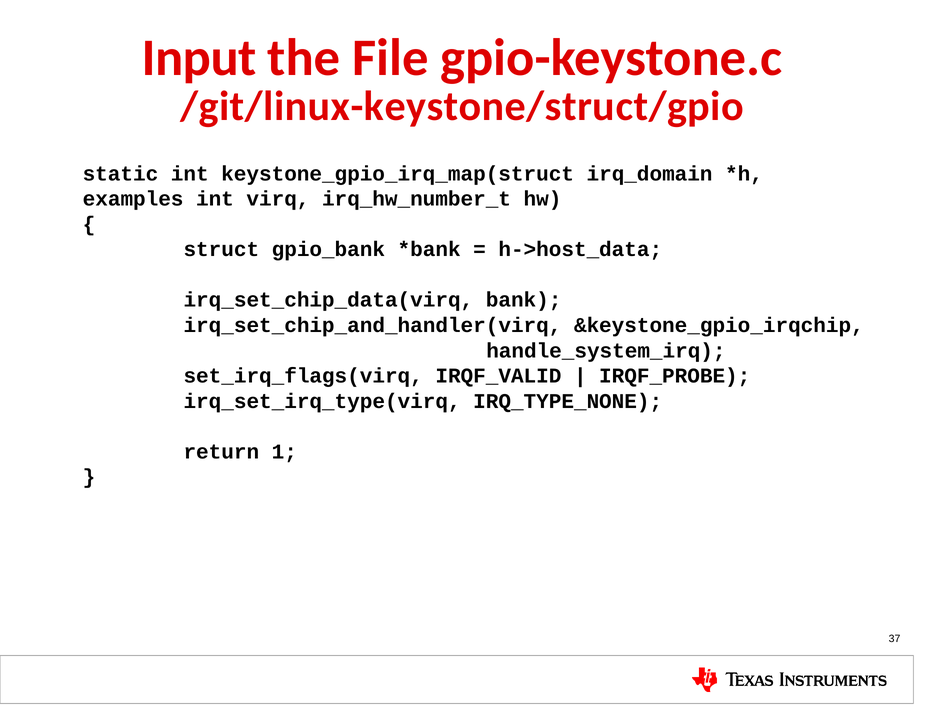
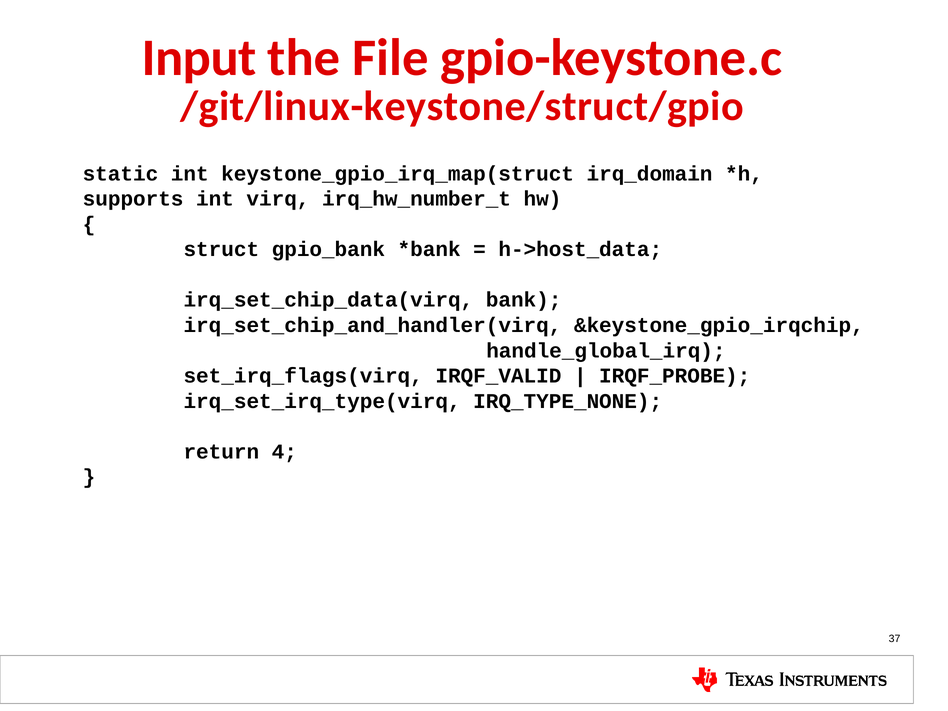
examples: examples -> supports (133, 199)
handle_system_irq: handle_system_irq -> handle_global_irq (606, 351)
1: 1 -> 4 (284, 452)
